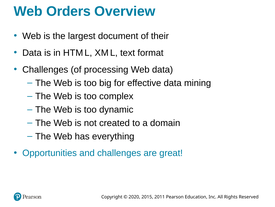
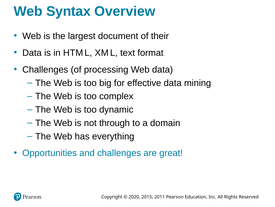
Orders: Orders -> Syntax (69, 11)
created: created -> through (115, 123)
